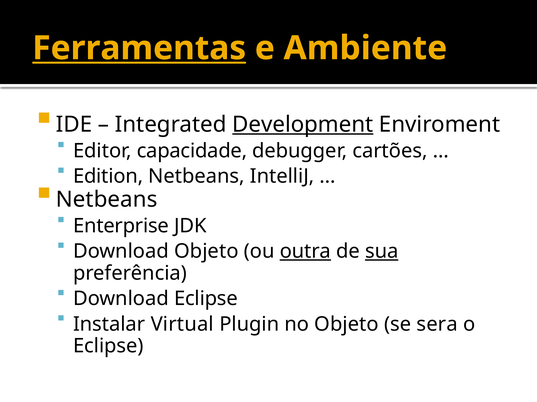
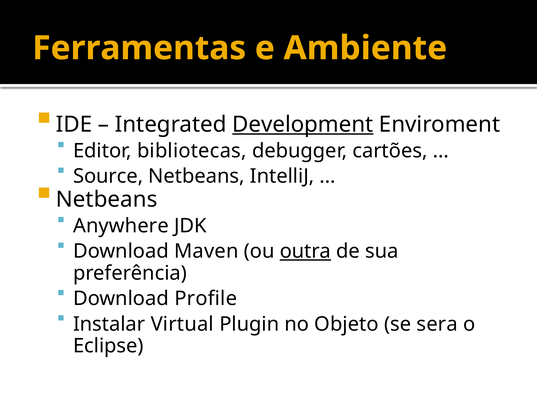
Ferramentas underline: present -> none (139, 48)
capacidade: capacidade -> bibliotecas (192, 151)
Edition: Edition -> Source (108, 177)
Enterprise: Enterprise -> Anywhere (121, 226)
Download Objeto: Objeto -> Maven (206, 252)
sua underline: present -> none (382, 252)
Download Eclipse: Eclipse -> Profile (206, 299)
